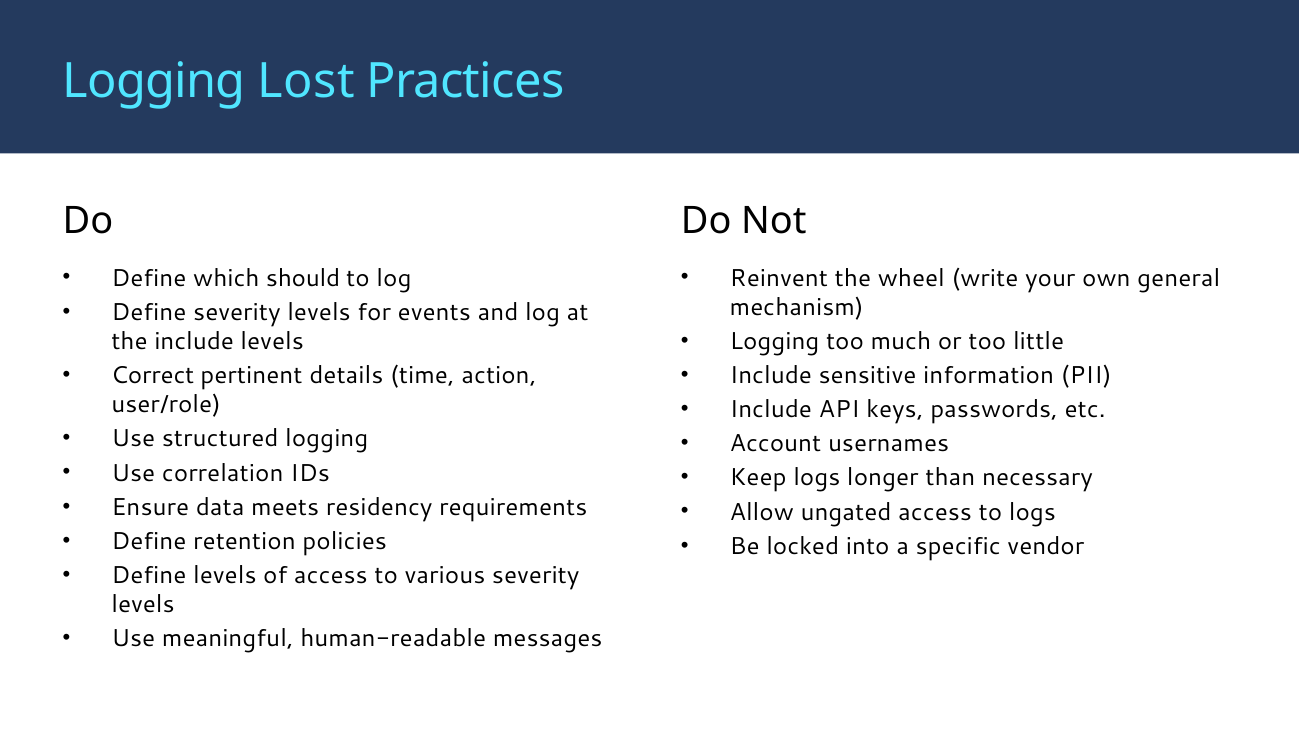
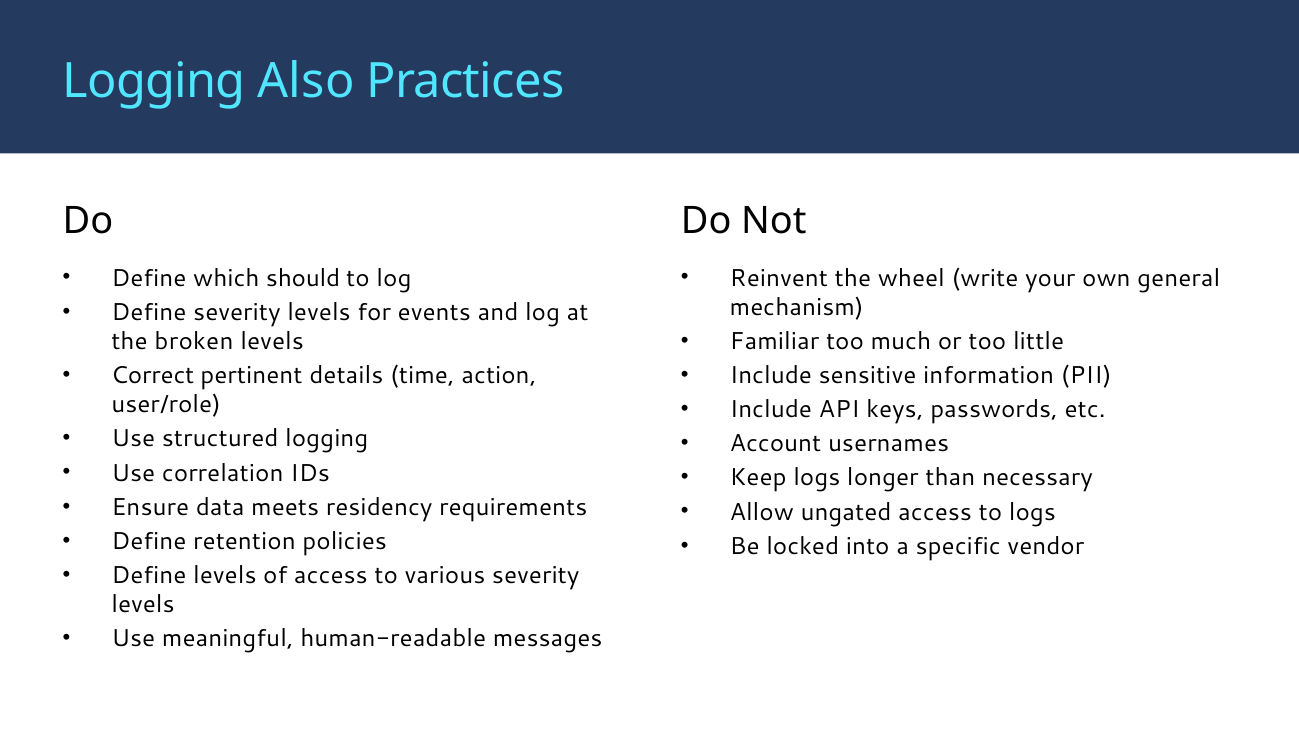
Lost: Lost -> Also (306, 82)
Logging: Logging -> Familiar (775, 341)
the include: include -> broken (194, 341)
